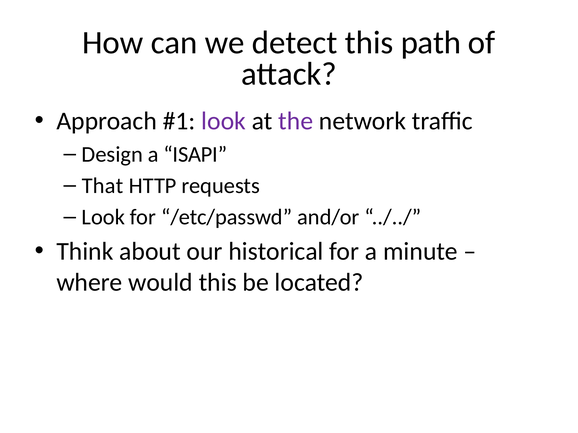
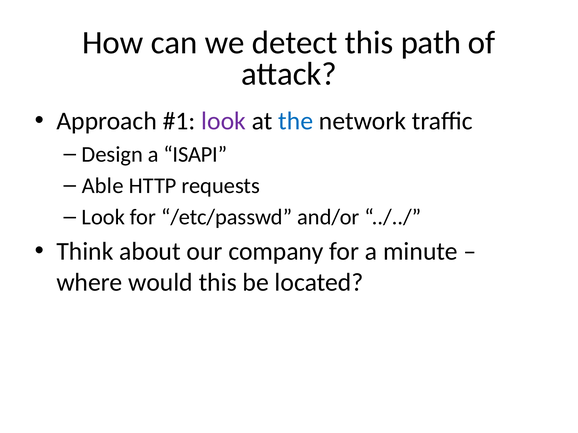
the colour: purple -> blue (296, 121)
That: That -> Able (103, 186)
historical: historical -> company (276, 252)
